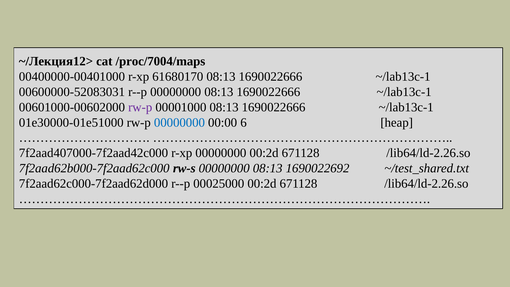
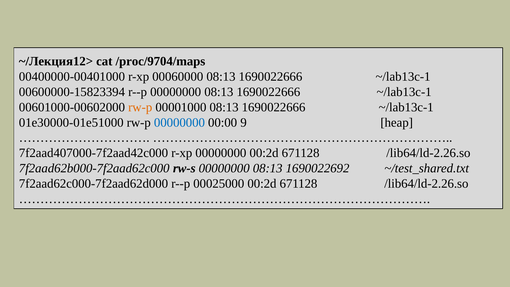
/proc/7004/maps: /proc/7004/maps -> /proc/9704/maps (160, 61)
61680170: 61680170 -> 00060000 (178, 77)
00600000-52083031: 00600000-52083031 -> 00600000-15823394 (72, 92)
rw-p colour: purple -> orange (140, 107)
6: 6 -> 9 (244, 122)
